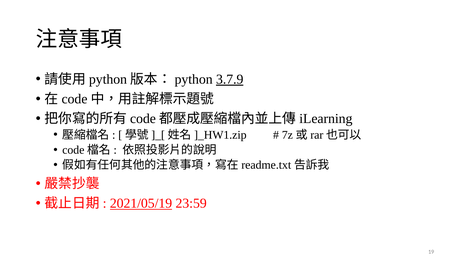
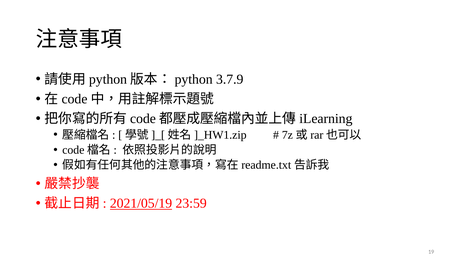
3.7.9 underline: present -> none (230, 79)
